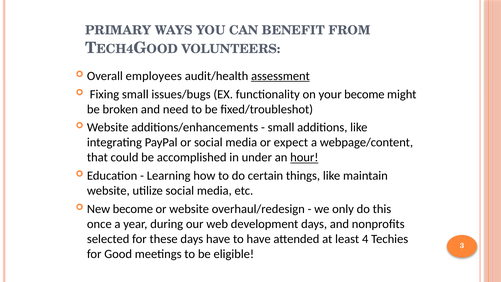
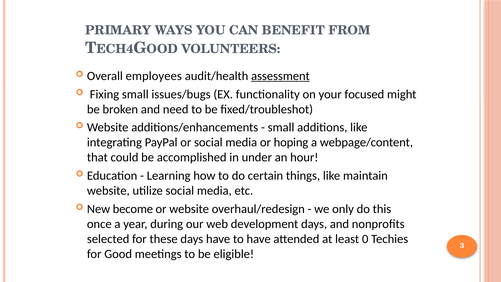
your become: become -> focused (364, 94)
expect: expect -> hoping (291, 142)
hour underline: present -> none (304, 157)
4: 4 -> 0 (365, 239)
